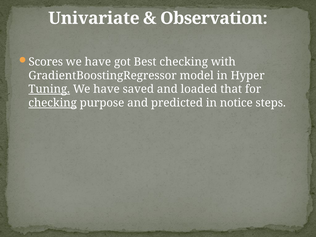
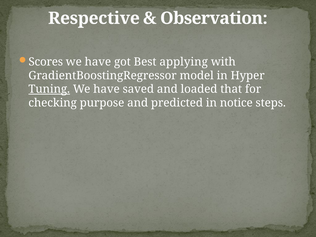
Univariate: Univariate -> Respective (94, 18)
Best checking: checking -> applying (184, 62)
checking underline: present -> none (53, 103)
